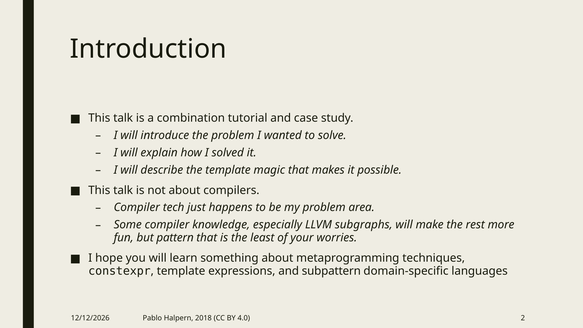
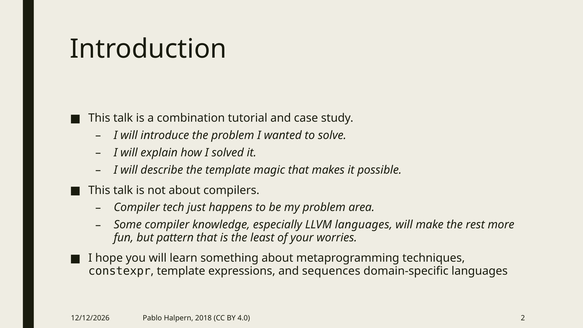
LLVM subgraphs: subgraphs -> languages (364, 225)
subpattern: subpattern -> sequences (331, 271)
